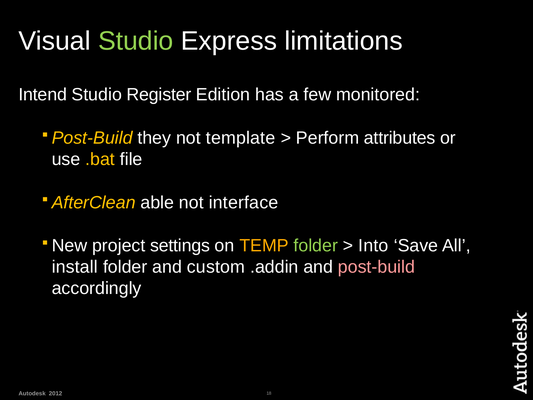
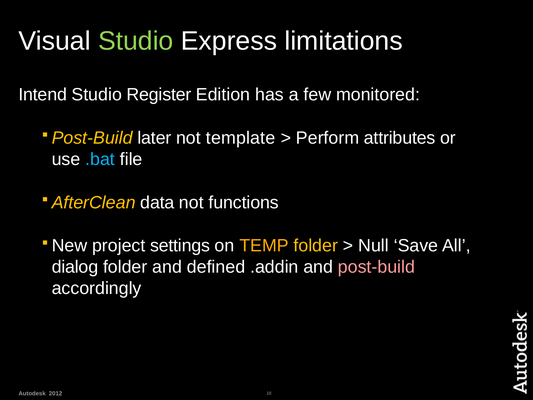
they: they -> later (154, 138)
.bat colour: yellow -> light blue (100, 159)
able: able -> data (157, 202)
interface: interface -> functions (244, 202)
folder colour: light green -> yellow (316, 246)
Into: Into -> Null (373, 246)
install: install -> dialog (75, 267)
custom: custom -> defined (216, 267)
